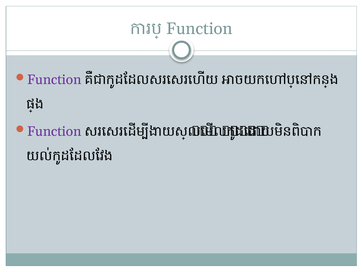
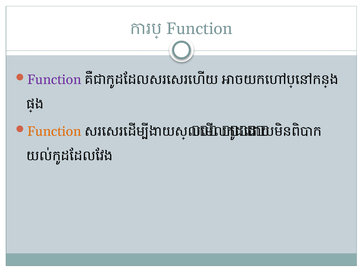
Function colour: purple -> orange (54, 131)
